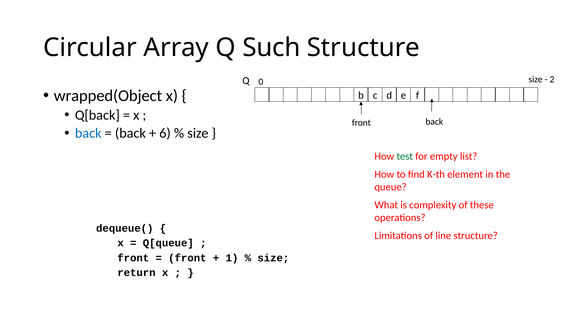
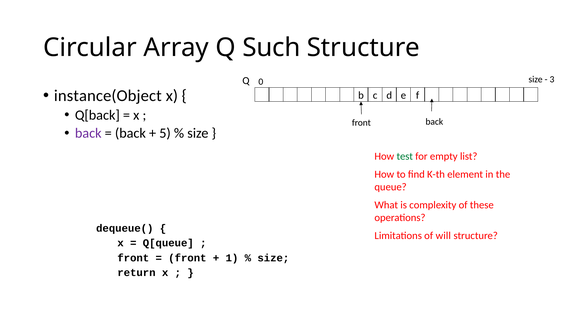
2: 2 -> 3 (552, 80)
wrapped(Object: wrapped(Object -> instance(Object (108, 96)
back colour: blue -> purple (88, 133)
6: 6 -> 5 (165, 133)
line: line -> will (443, 236)
